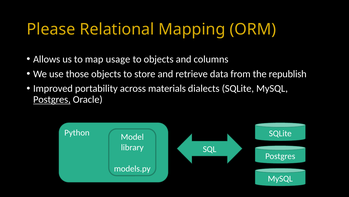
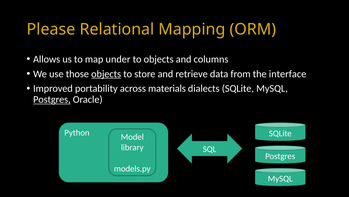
usage: usage -> under (118, 59)
objects underline: none -> present (106, 74)
republish: republish -> interface (288, 74)
